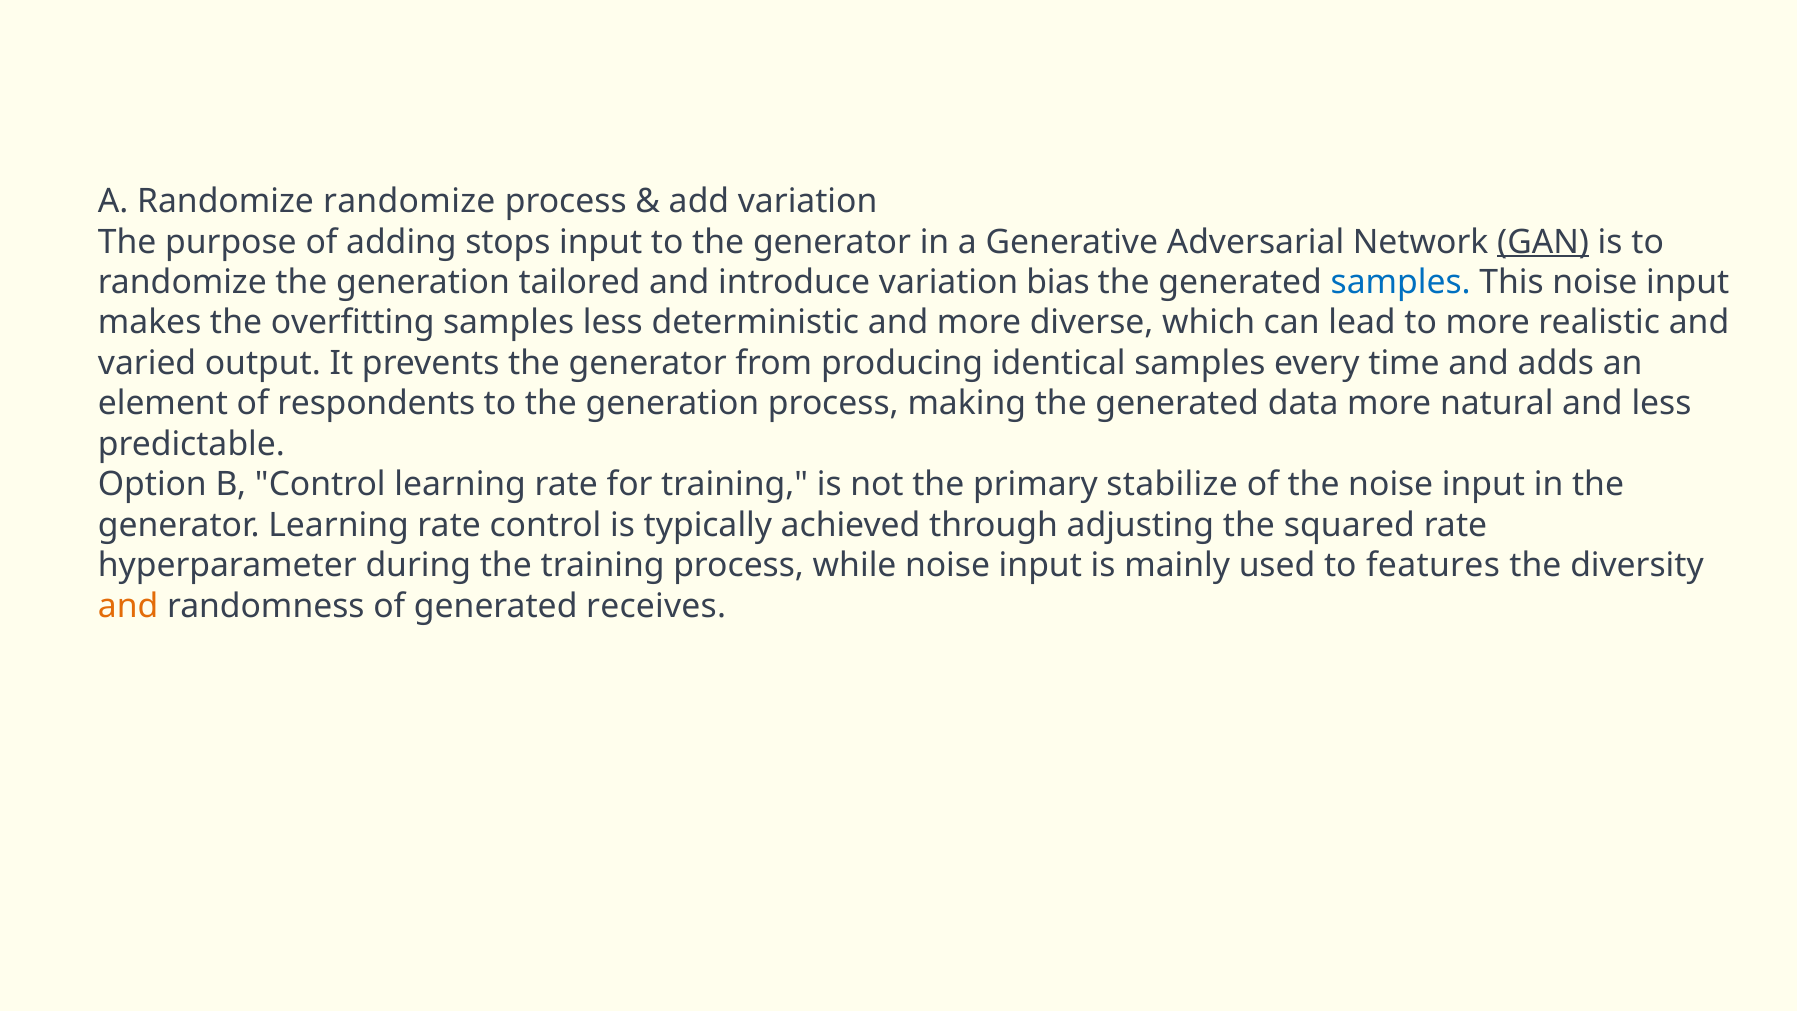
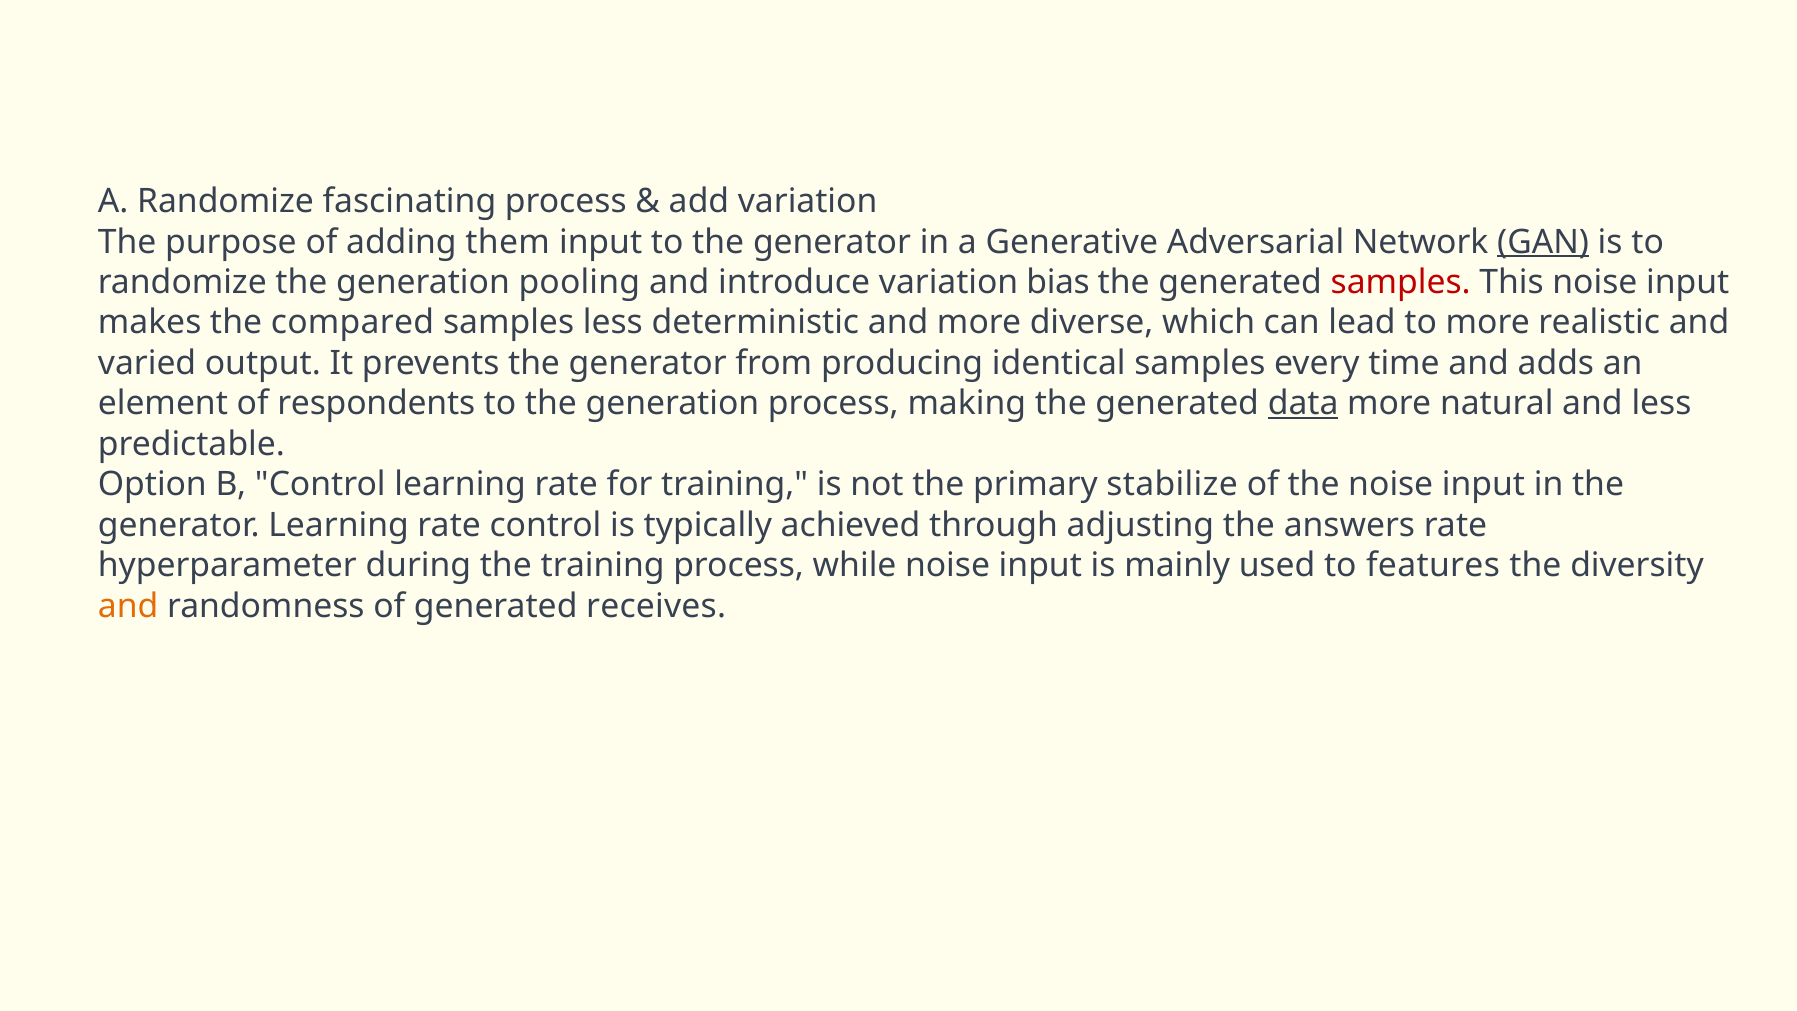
Randomize randomize: randomize -> fascinating (409, 201)
stops: stops -> them (508, 242)
tailored: tailored -> pooling (579, 282)
samples colour: blue -> red (1401, 282)
overfitting: overfitting -> compared (352, 323)
data underline: none -> present (1303, 404)
squared: squared -> answers (1349, 525)
